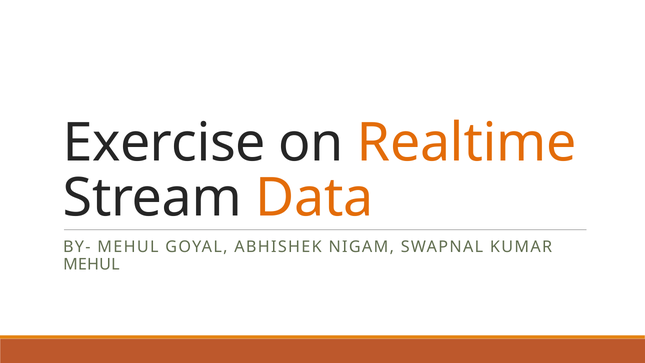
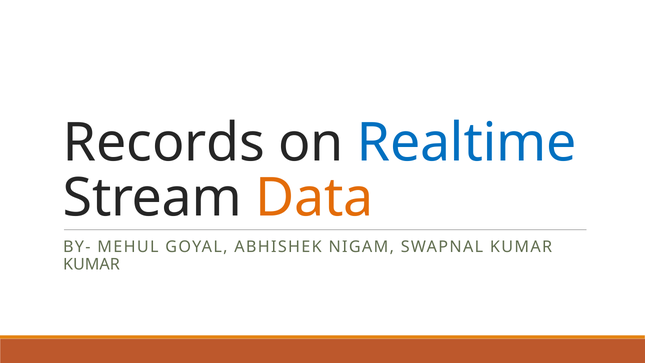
Exercise: Exercise -> Records (164, 143)
Realtime colour: orange -> blue (467, 143)
MEHUL: MEHUL -> KUMAR (91, 264)
